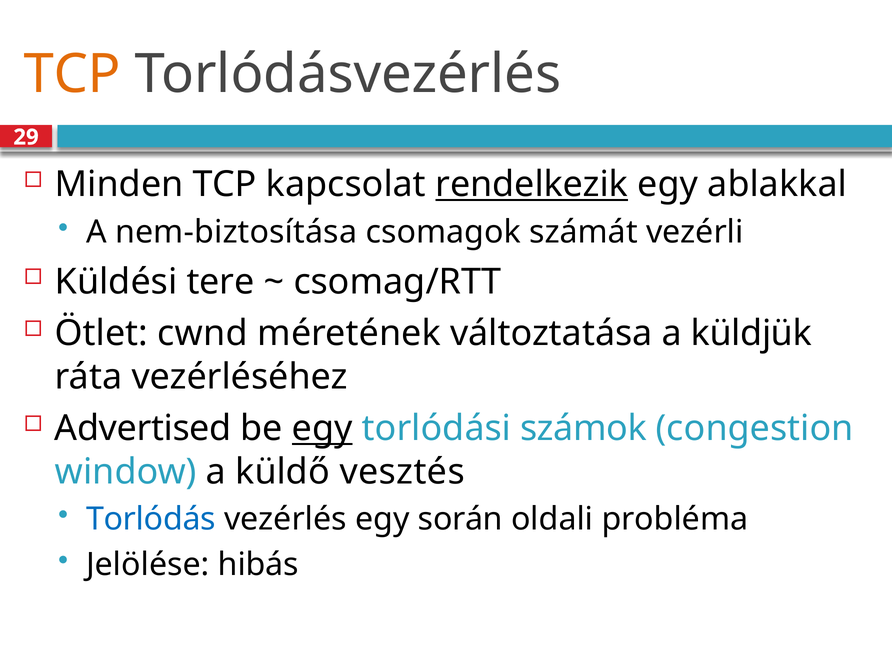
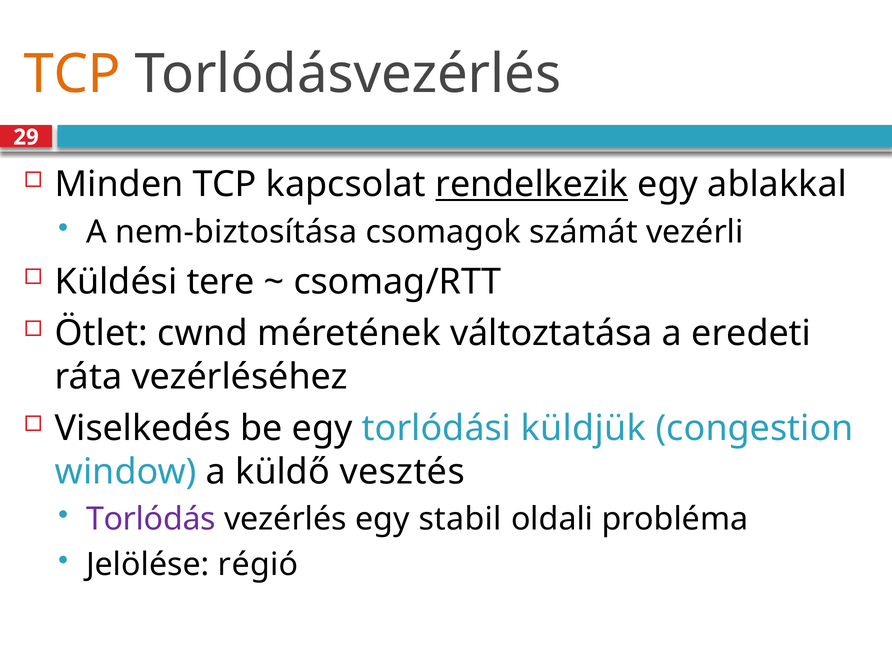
küldjük: küldjük -> eredeti (751, 334)
Advertised: Advertised -> Viselkedés (143, 429)
egy underline: present -> none (322, 429)
számok: számok -> küldjük (583, 429)
Torlódás colour: blue -> purple (151, 519)
során: során -> stabil (460, 519)
hibás: hibás -> régió (258, 565)
